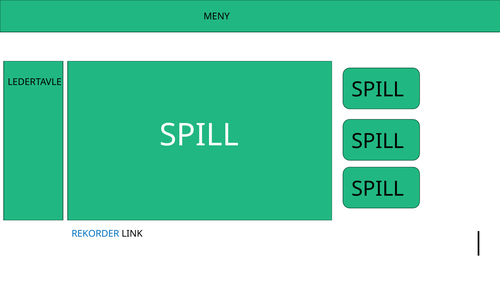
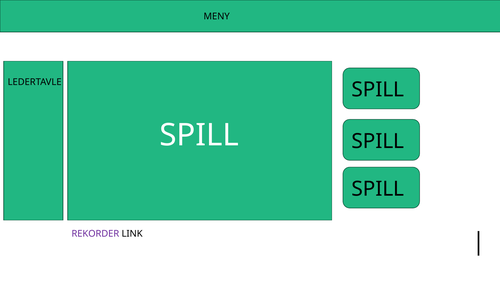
REKORDER colour: blue -> purple (95, 234)
